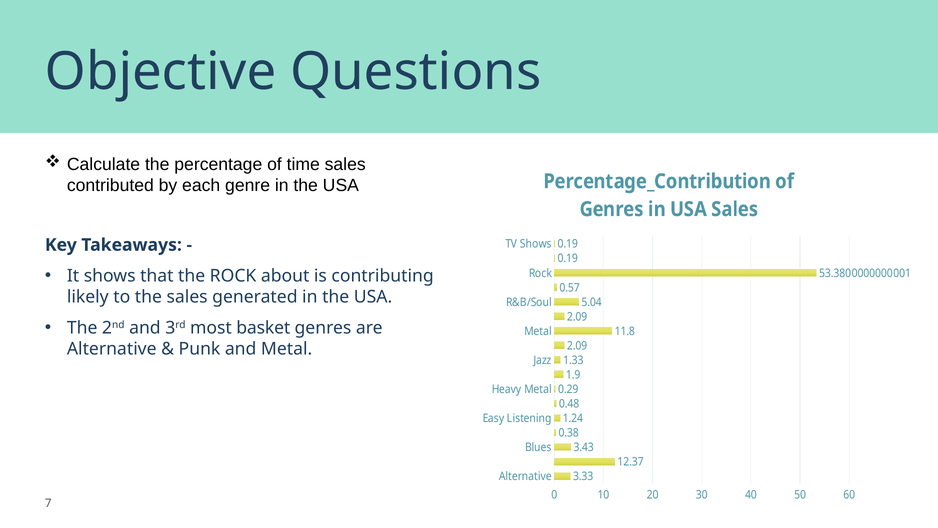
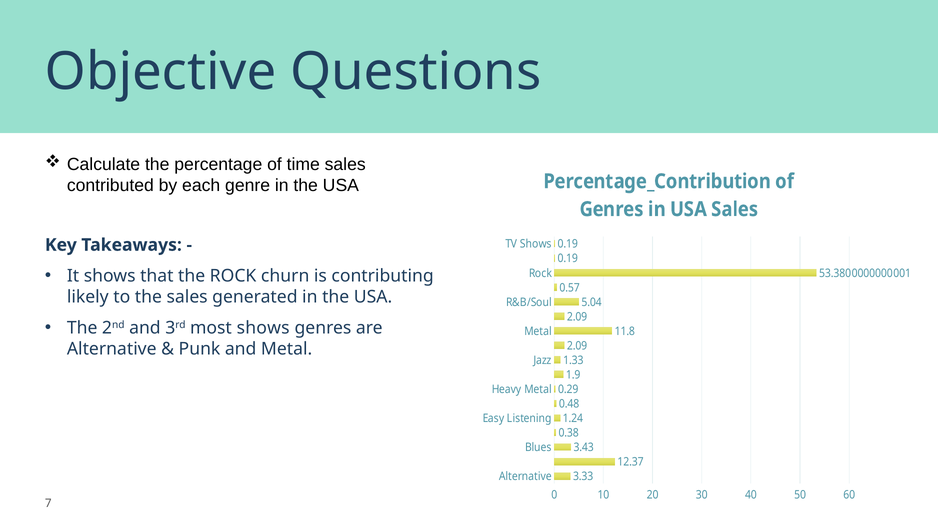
about: about -> churn (285, 276)
most basket: basket -> shows (263, 328)
